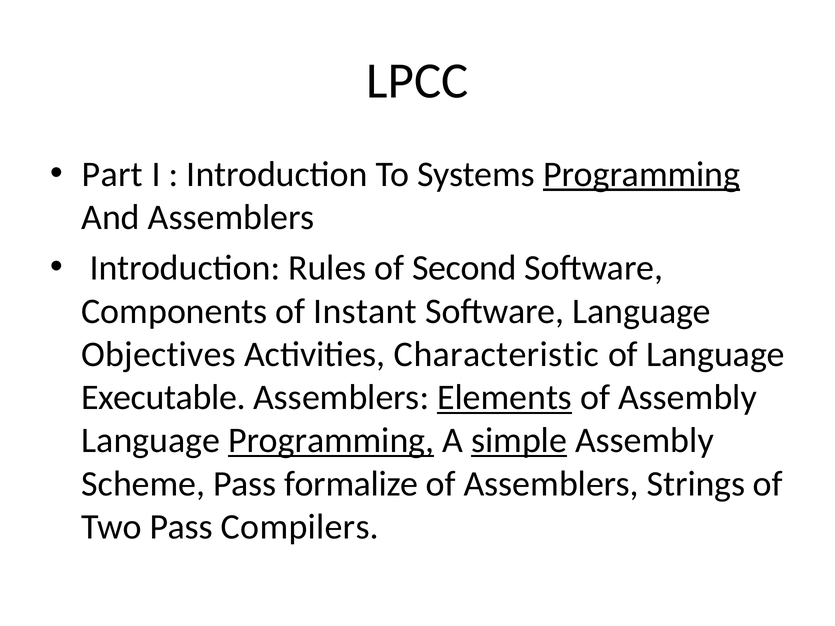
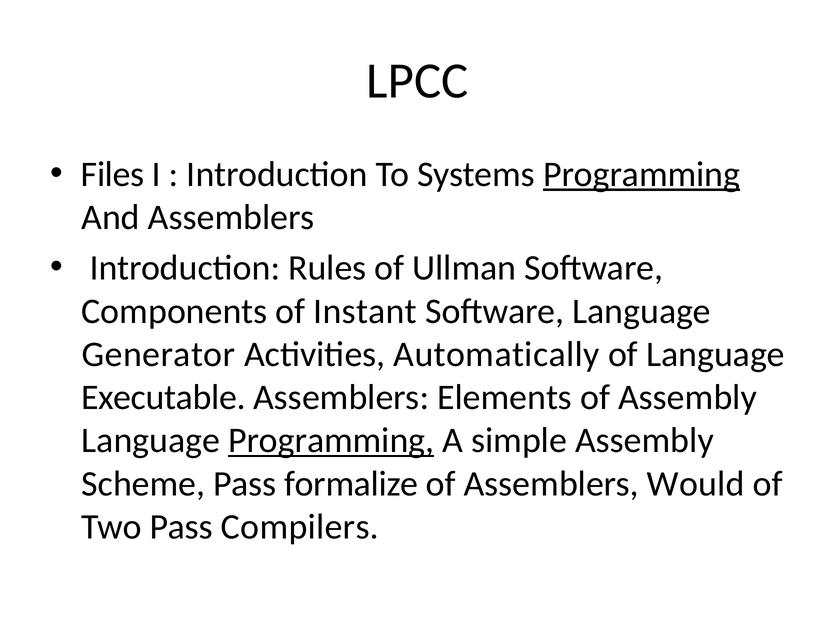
Part: Part -> Files (113, 174)
Second: Second -> Ullman (464, 268)
Objectives: Objectives -> Generator (159, 354)
Characteristic: Characteristic -> Automatically (496, 354)
Elements underline: present -> none (505, 398)
simple underline: present -> none (519, 441)
Strings: Strings -> Would (696, 484)
